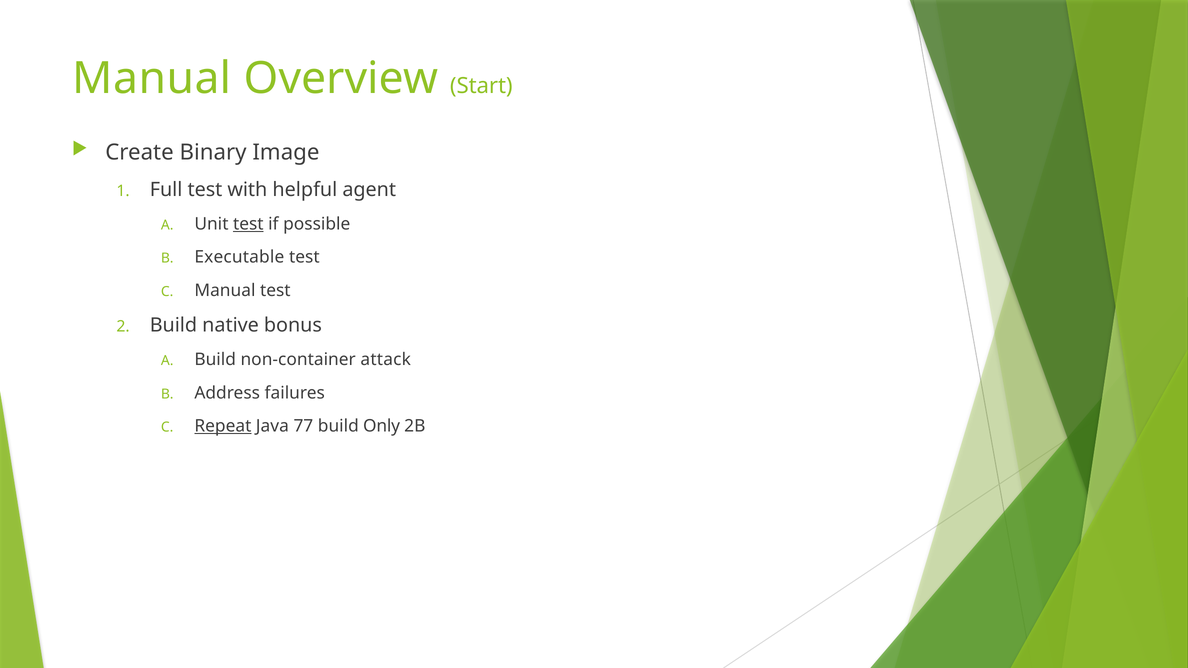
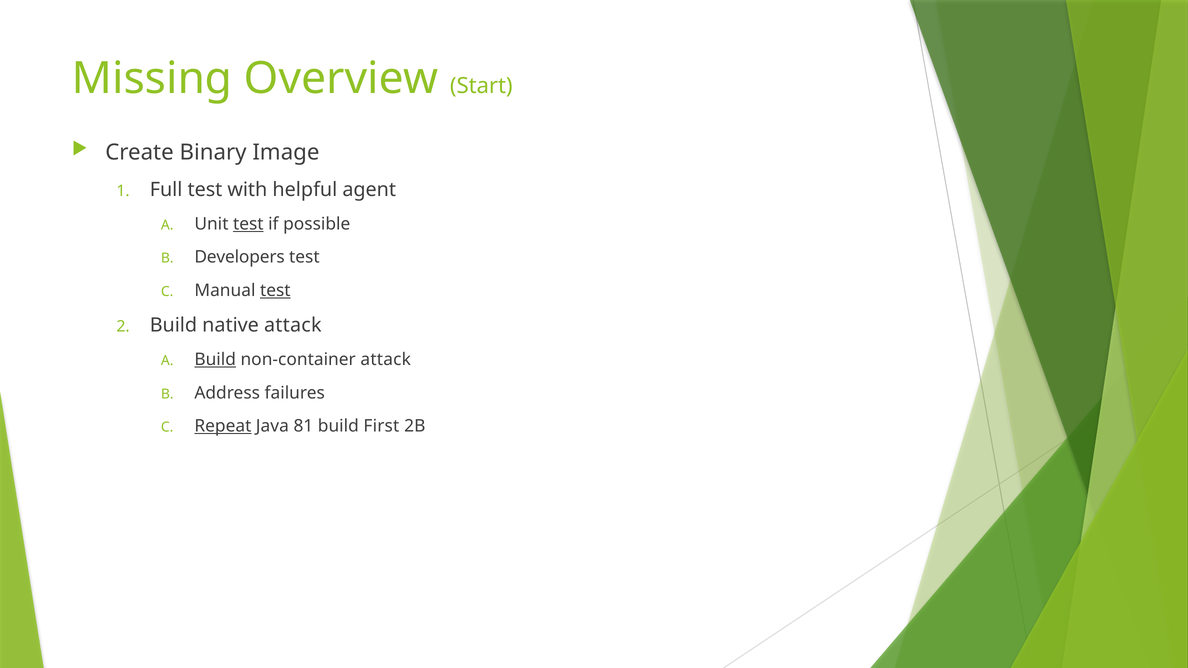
Manual: Manual -> Missing (152, 78)
Executable: Executable -> Developers (240, 257)
test underline: none -> present (275, 291)
native bonus: bonus -> attack (293, 325)
Build underline: none -> present (215, 360)
77: 77 -> 81 (303, 426)
Only: Only -> First (381, 426)
